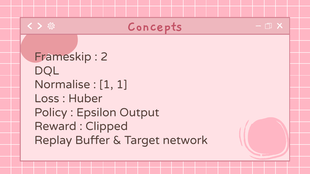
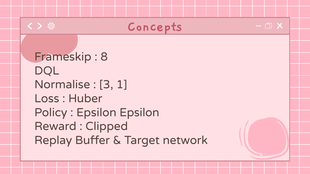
2: 2 -> 8 (104, 57)
1: 1 -> 3 (106, 85)
Epsilon Output: Output -> Epsilon (139, 113)
